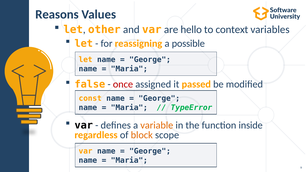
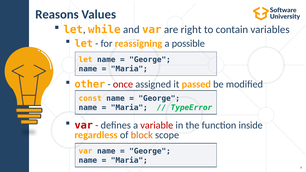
other: other -> while (104, 30)
hello: hello -> right (191, 30)
context: context -> contain (232, 30)
false: false -> other (90, 84)
var colour: black -> red (84, 125)
variable colour: orange -> red (157, 125)
